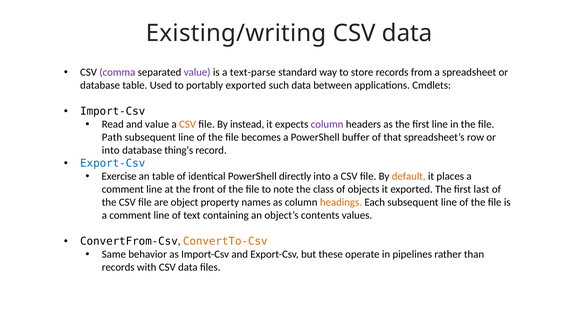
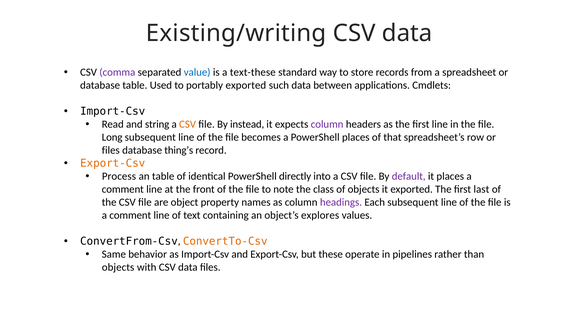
value colour: purple -> blue (197, 72)
text-parse: text-parse -> text-these (253, 72)
and value: value -> string (157, 124)
Path: Path -> Long (112, 137)
PowerShell buffer: buffer -> places (356, 137)
into: into -> files (111, 150)
Export-Csv colour: blue -> orange (113, 163)
Exercise: Exercise -> Process (119, 176)
default colour: orange -> purple (409, 176)
headings colour: orange -> purple (341, 202)
contents: contents -> explores (320, 215)
records: records -> objects (118, 267)
